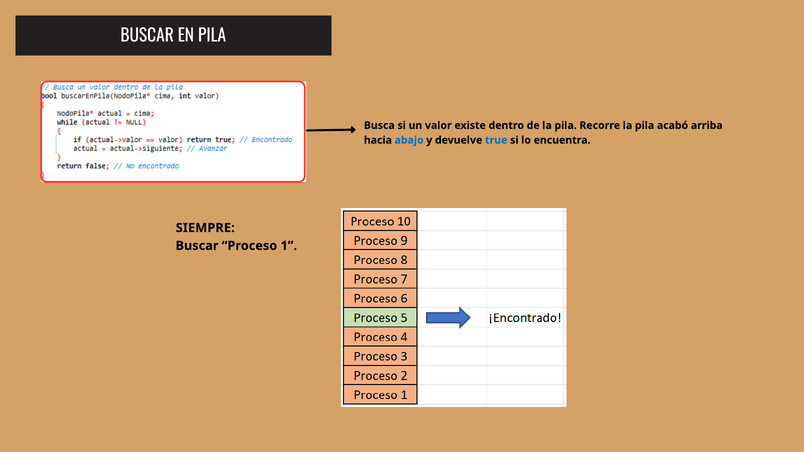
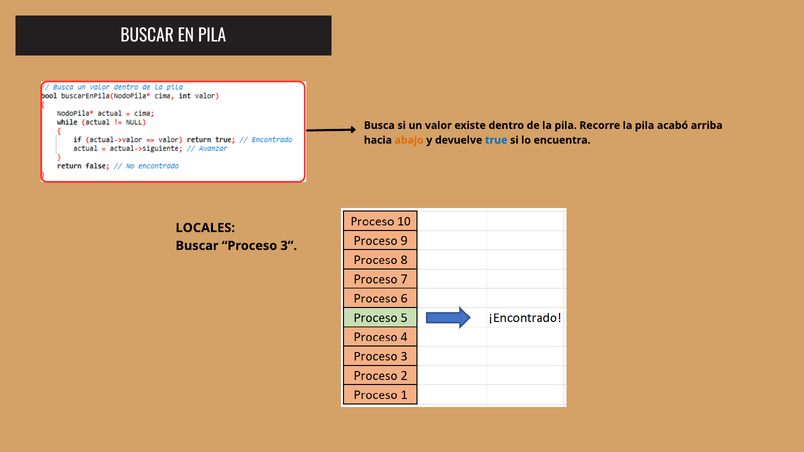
abajo colour: blue -> orange (409, 140)
SIEMPRE: SIEMPRE -> LOCALES (205, 228)
1: 1 -> 3 (289, 246)
